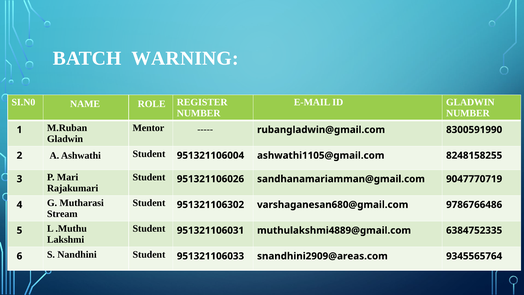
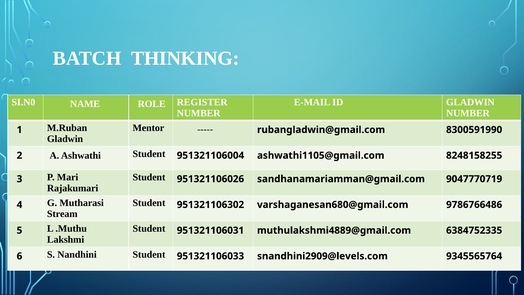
WARNING: WARNING -> THINKING (185, 58)
snandhini2909@areas.com: snandhini2909@areas.com -> snandhini2909@levels.com (322, 256)
